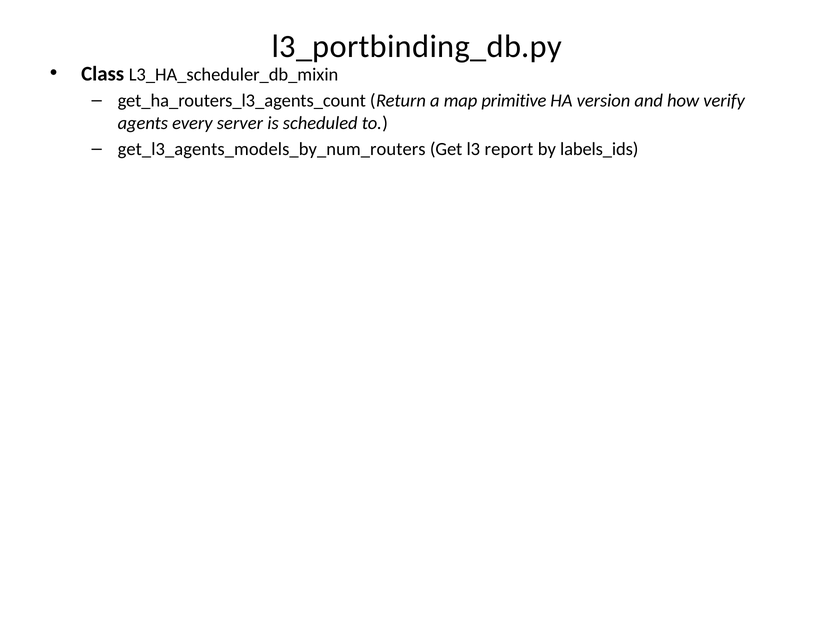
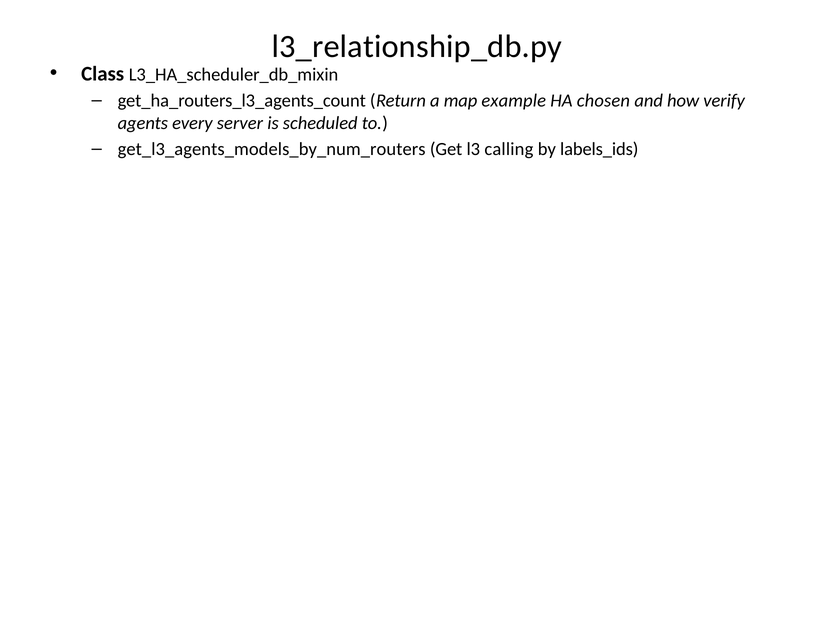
l3_portbinding_db.py: l3_portbinding_db.py -> l3_relationship_db.py (417, 47)
primitive: primitive -> example (514, 101)
version: version -> chosen (603, 101)
report: report -> calling (509, 149)
